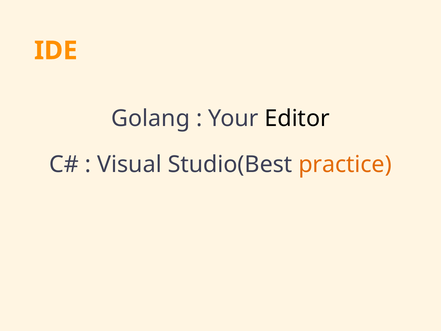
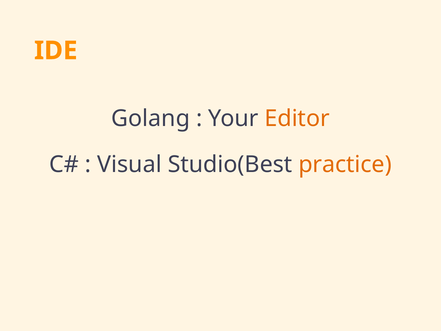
Editor colour: black -> orange (297, 118)
